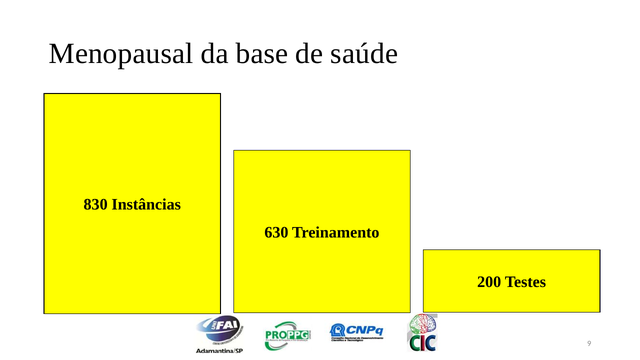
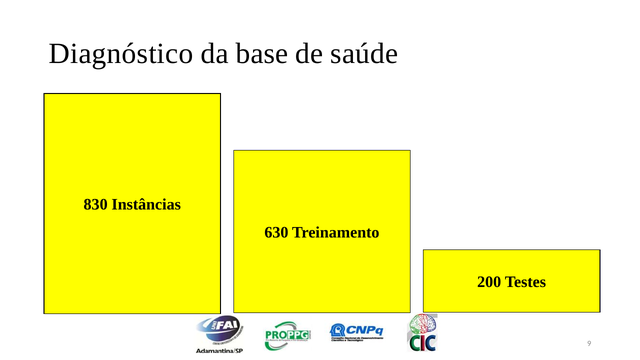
Menopausal: Menopausal -> Diagnóstico (121, 54)
